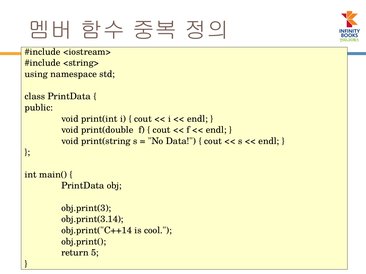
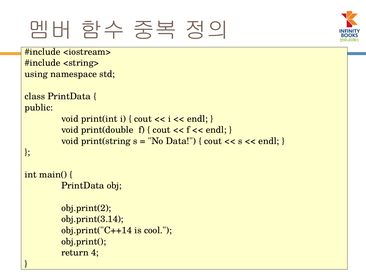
obj.print(3: obj.print(3 -> obj.print(2 (86, 208)
5: 5 -> 4 (95, 253)
